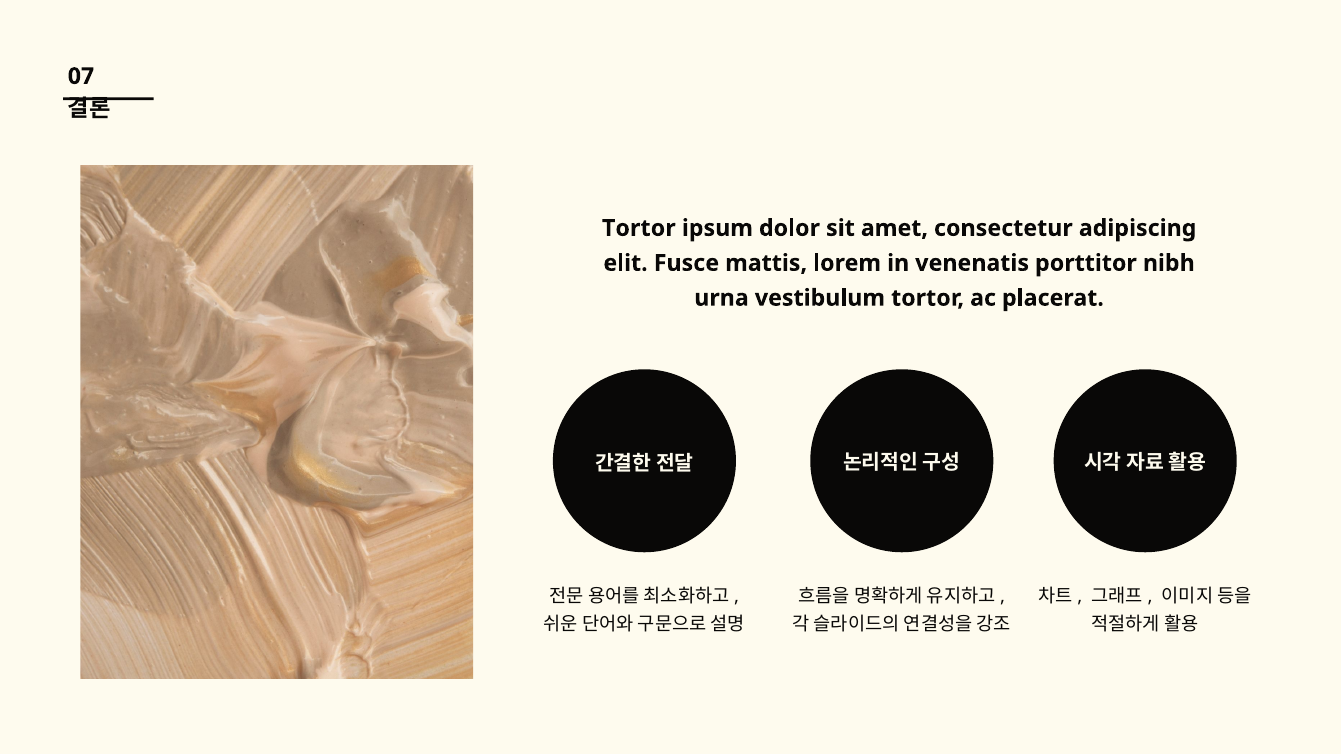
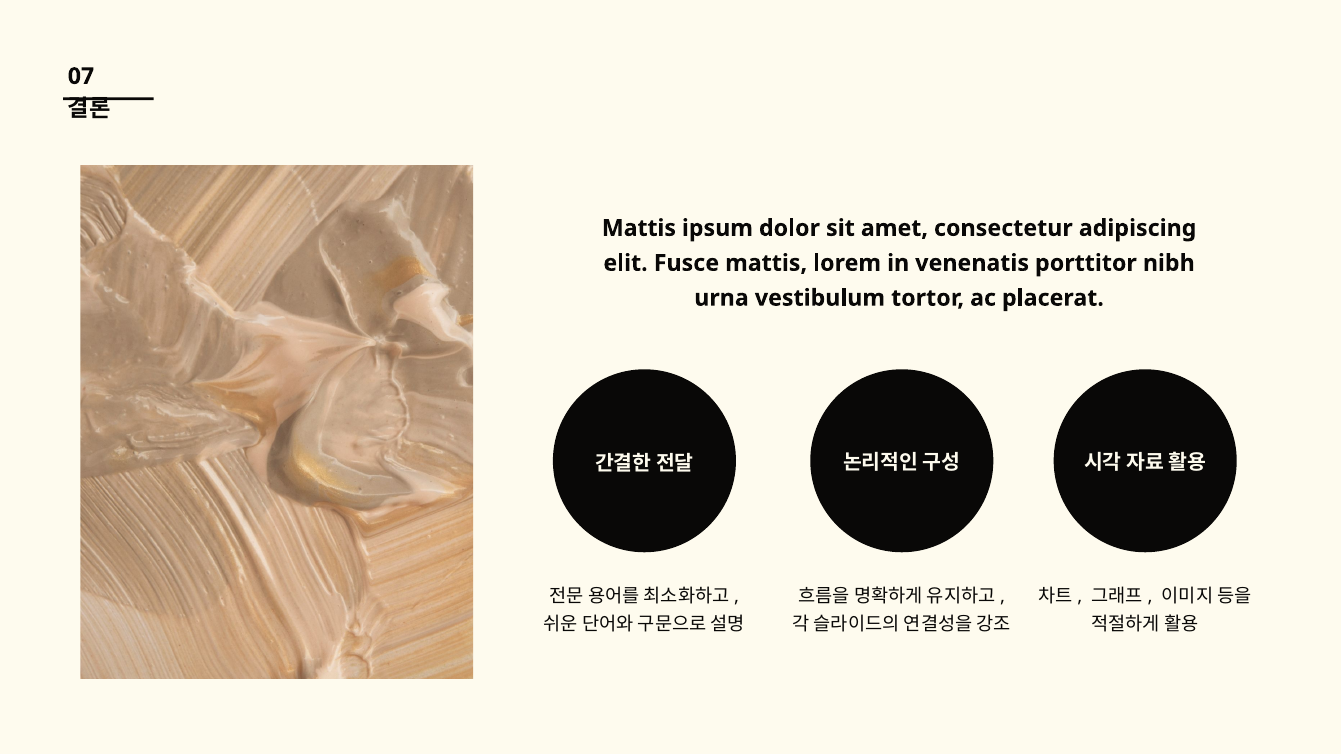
Tortor: Tortor -> Mattis (639, 228)
